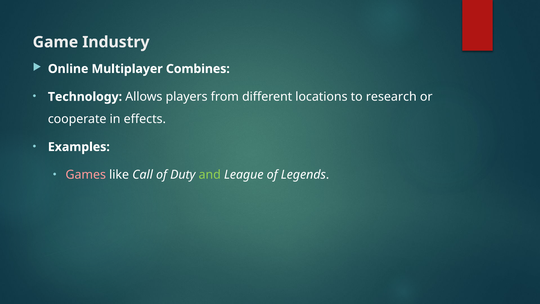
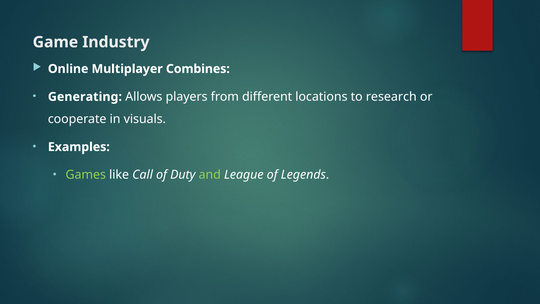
Technology: Technology -> Generating (85, 97)
effects: effects -> visuals (145, 119)
Games colour: pink -> light green (86, 175)
